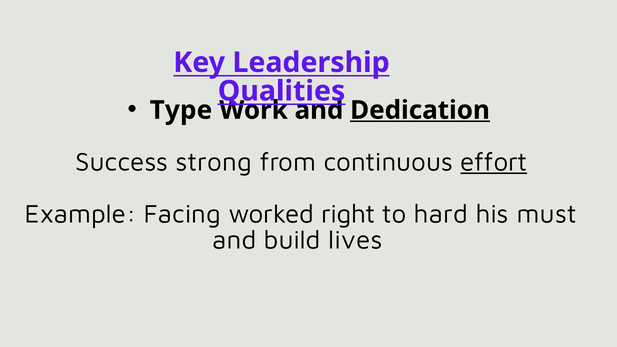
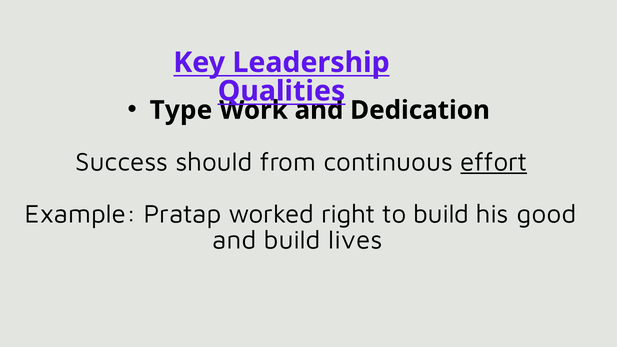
Dedication underline: present -> none (420, 110)
strong: strong -> should (214, 162)
Facing: Facing -> Pratap (183, 214)
to hard: hard -> build (441, 214)
must: must -> good (547, 214)
